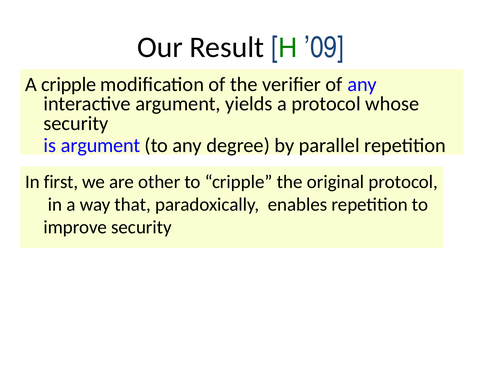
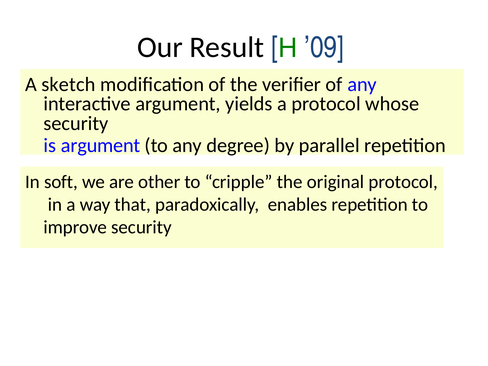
A cripple: cripple -> sketch (69, 84)
first: first -> soft (61, 182)
